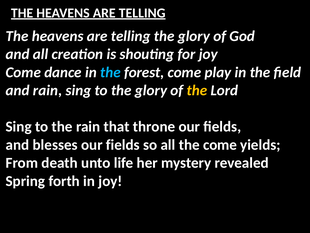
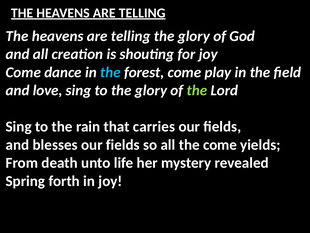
and rain: rain -> love (48, 90)
the colour: yellow -> light green (197, 90)
throne: throne -> carries (154, 126)
